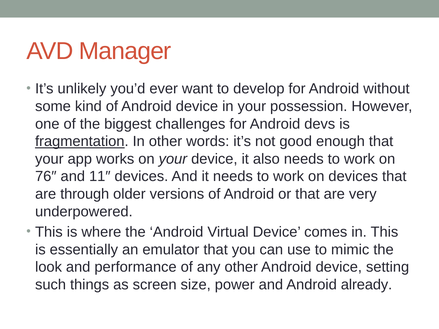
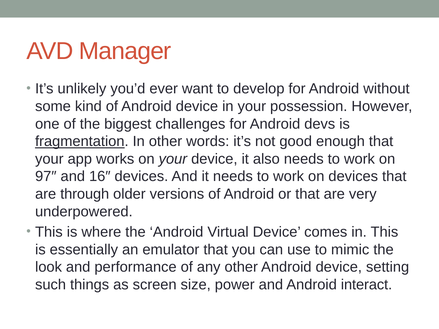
76″: 76″ -> 97″ (46, 177)
11″: 11″ -> 16″ (100, 177)
already: already -> interact (367, 285)
